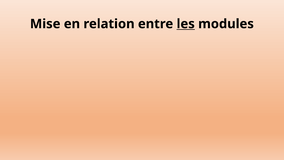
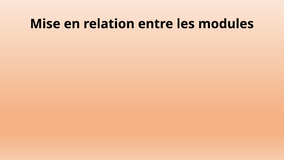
les underline: present -> none (186, 24)
